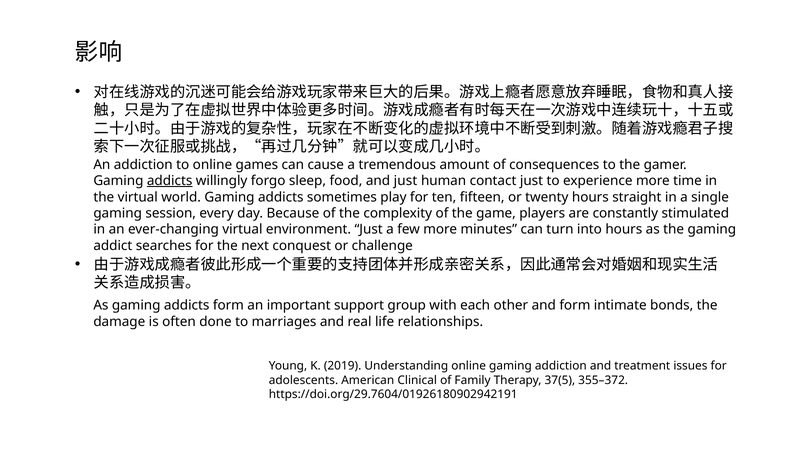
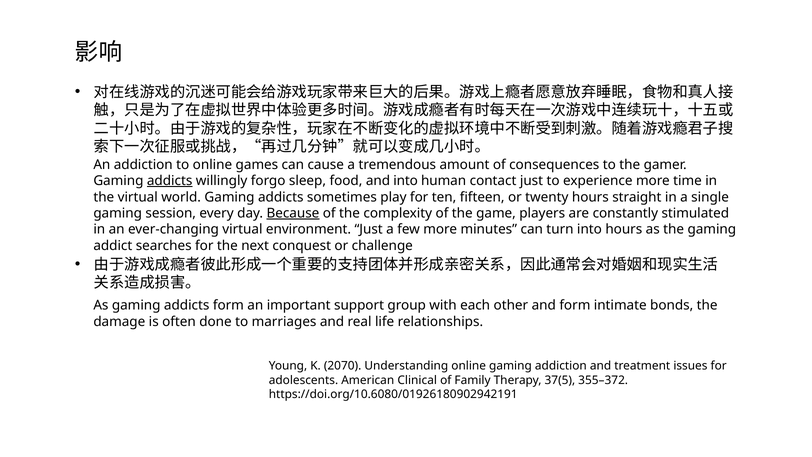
and just: just -> into (406, 181)
Because underline: none -> present (293, 213)
2019: 2019 -> 2070 (343, 366)
https://doi.org/29.7604/01926180902942191: https://doi.org/29.7604/01926180902942191 -> https://doi.org/10.6080/01926180902942191 (393, 394)
